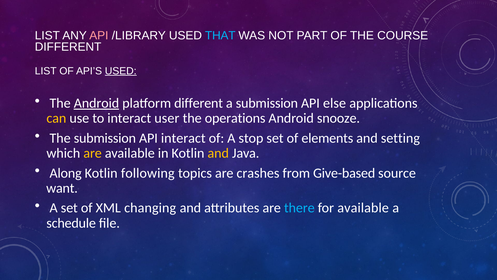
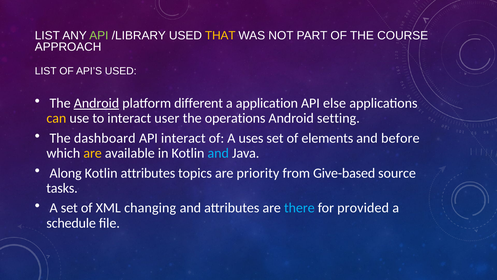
API colour: pink -> light green (99, 36)
THAT colour: light blue -> yellow (220, 36)
DIFFERENT: DIFFERENT -> APPROACH (68, 47)
USED underline: present -> none (121, 71)
a submission: submission -> application (267, 103)
snooze: snooze -> setting (338, 118)
The submission: submission -> dashboard (105, 138)
stop: stop -> uses (251, 138)
setting: setting -> before (400, 138)
and colour: yellow -> light blue (218, 153)
Kotlin following: following -> attributes (148, 173)
crashes: crashes -> priority (258, 173)
want: want -> tasks (62, 188)
for available: available -> provided (363, 208)
